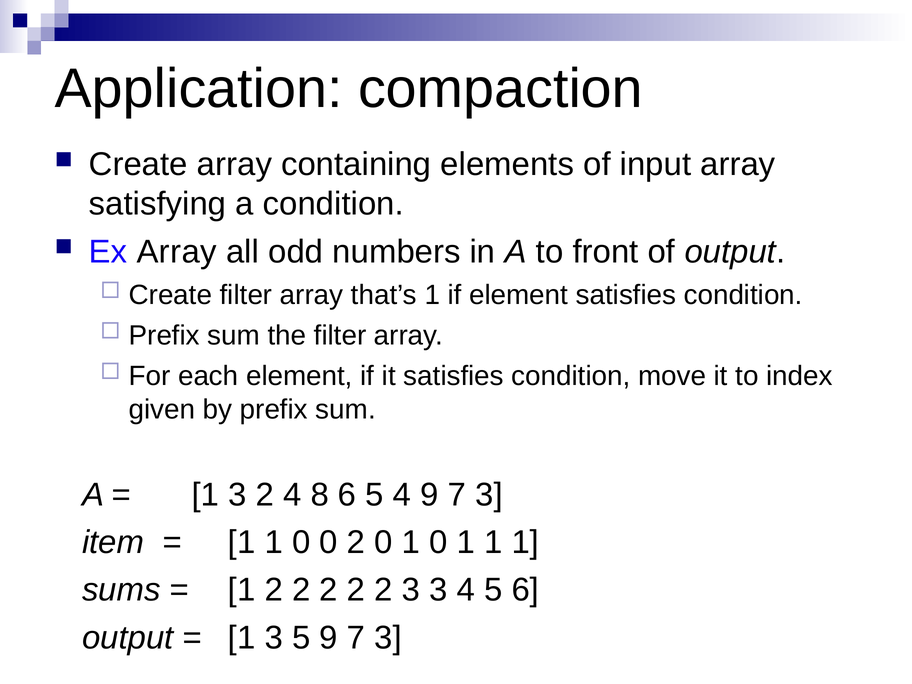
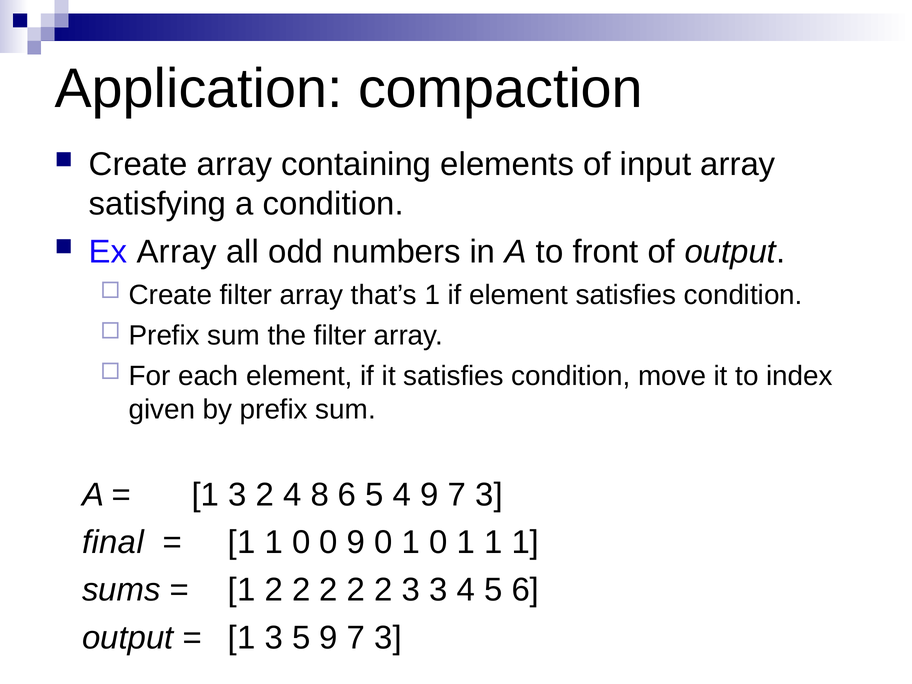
item: item -> final (113, 542)
0 2: 2 -> 9 (356, 542)
